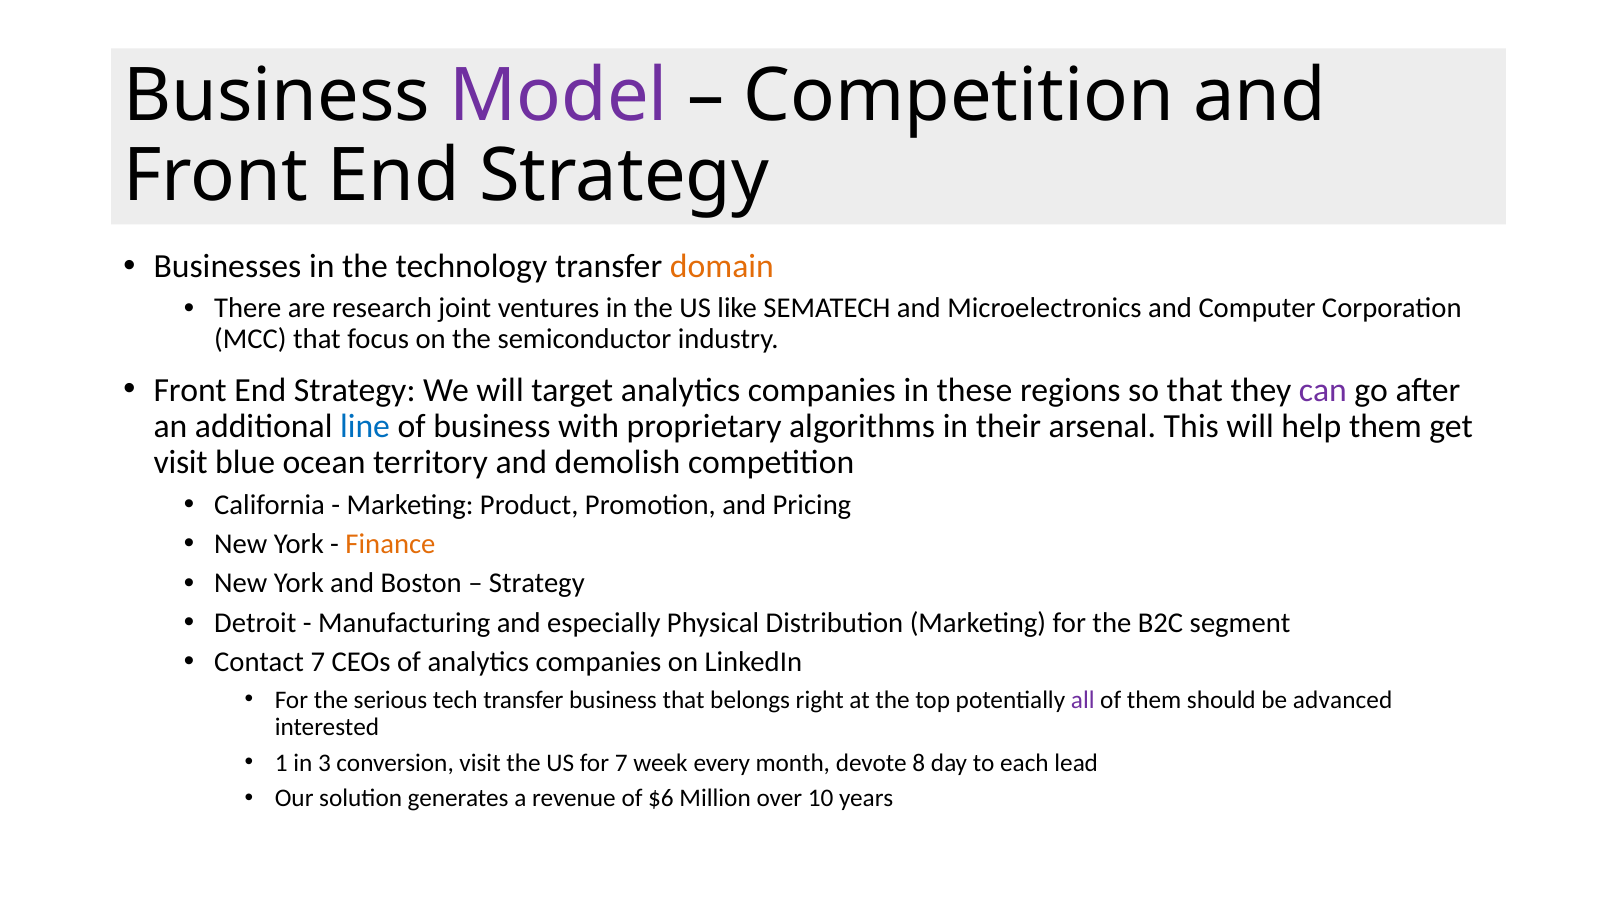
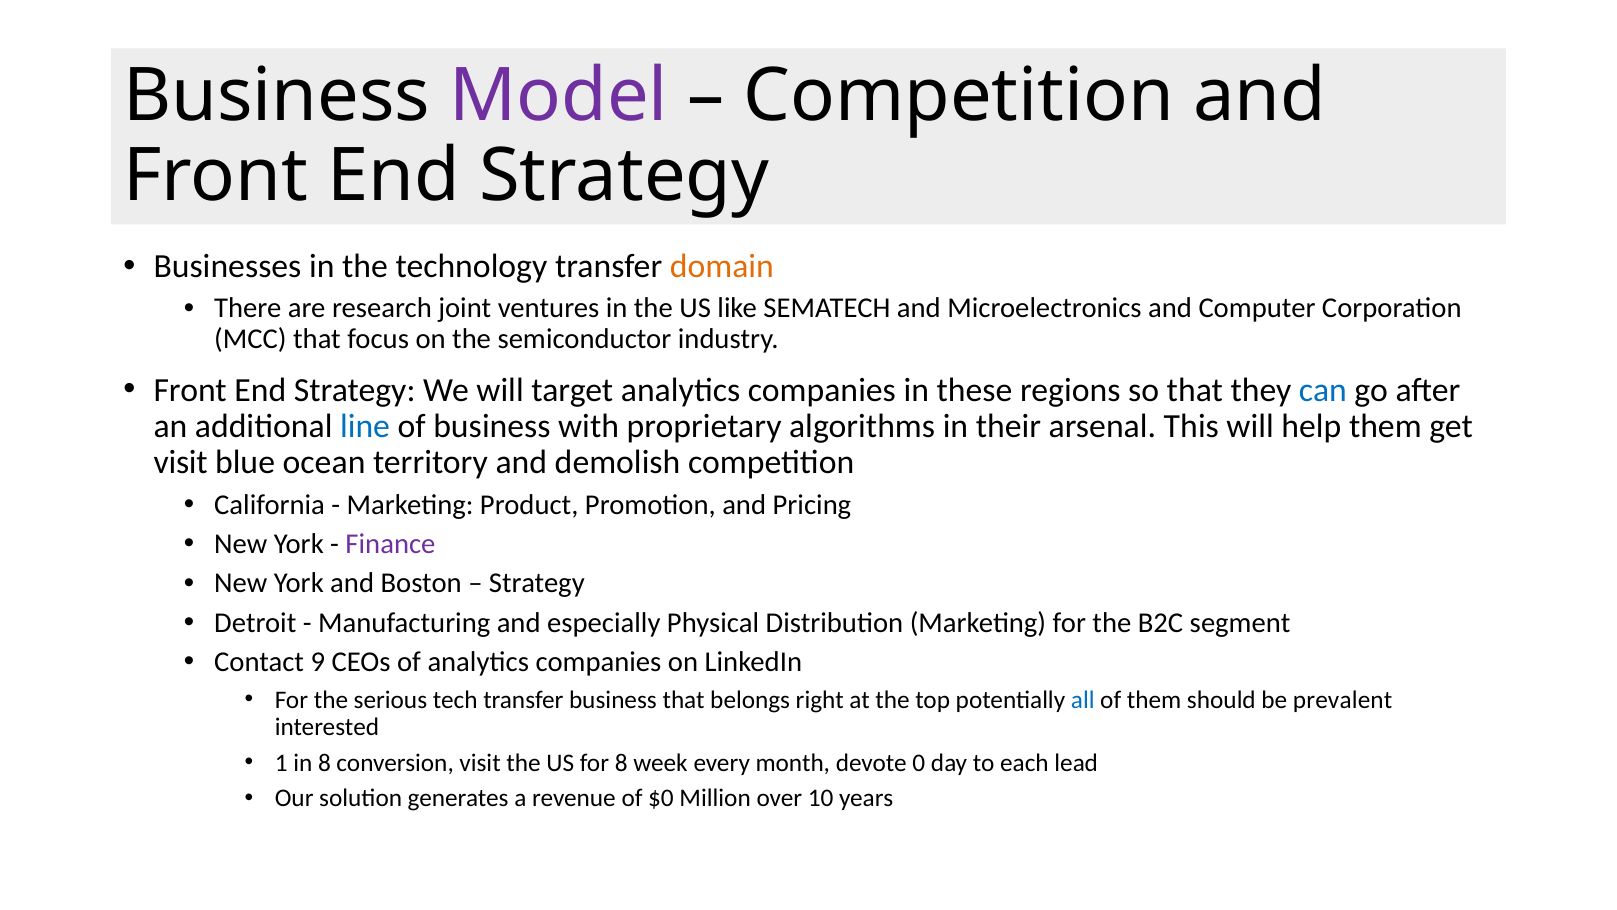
can colour: purple -> blue (1323, 390)
Finance colour: orange -> purple (390, 544)
Contact 7: 7 -> 9 (318, 662)
all colour: purple -> blue (1083, 699)
advanced: advanced -> prevalent (1343, 699)
in 3: 3 -> 8 (324, 762)
for 7: 7 -> 8 (621, 762)
8: 8 -> 0 (919, 762)
$6: $6 -> $0 (661, 798)
